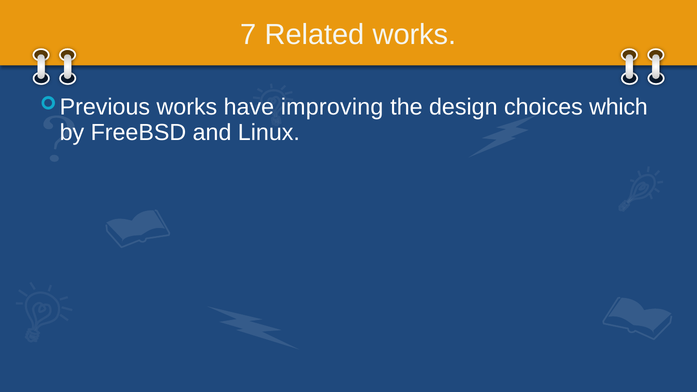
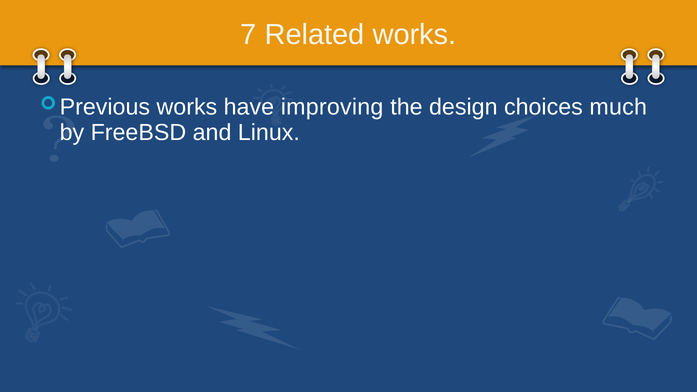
which: which -> much (618, 107)
